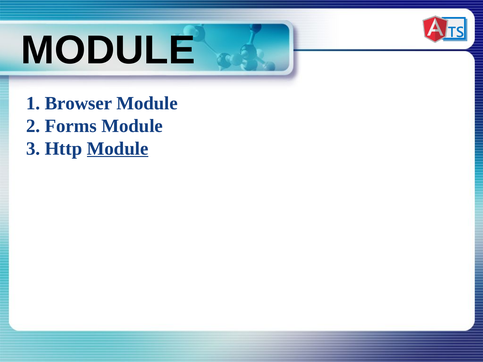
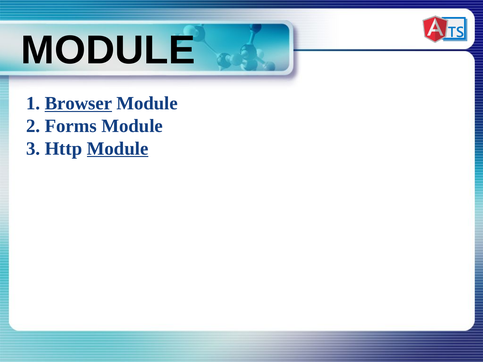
Browser underline: none -> present (78, 104)
